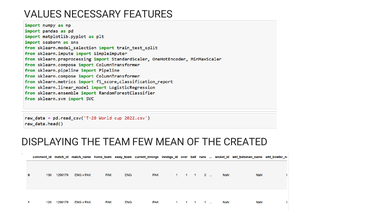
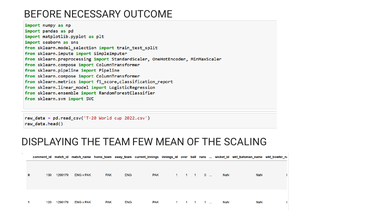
VALUES: VALUES -> BEFORE (43, 14)
FEATURES: FEATURES -> OUTCOME (148, 14)
CREATED: CREATED -> SCALING (245, 142)
